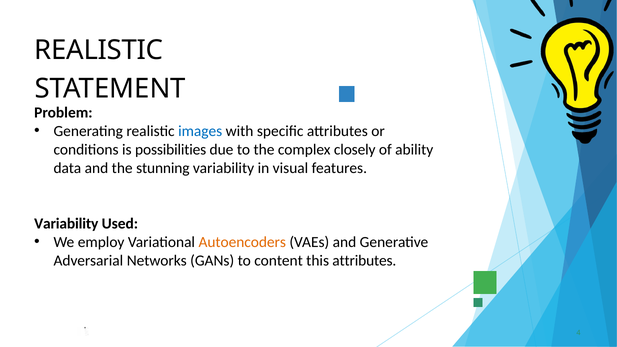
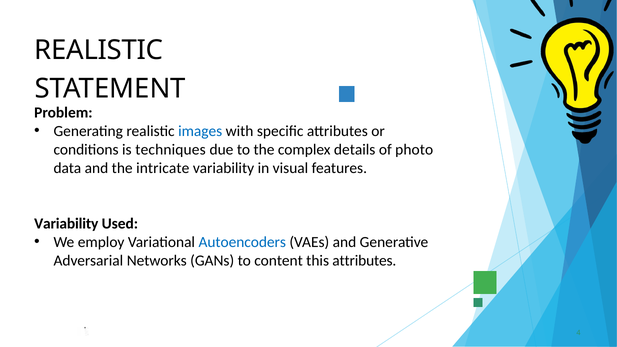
possibilities: possibilities -> techniques (171, 150)
closely: closely -> details (355, 150)
ability: ability -> photo (414, 150)
stunning: stunning -> intricate (163, 168)
Autoencoders colour: orange -> blue (242, 242)
